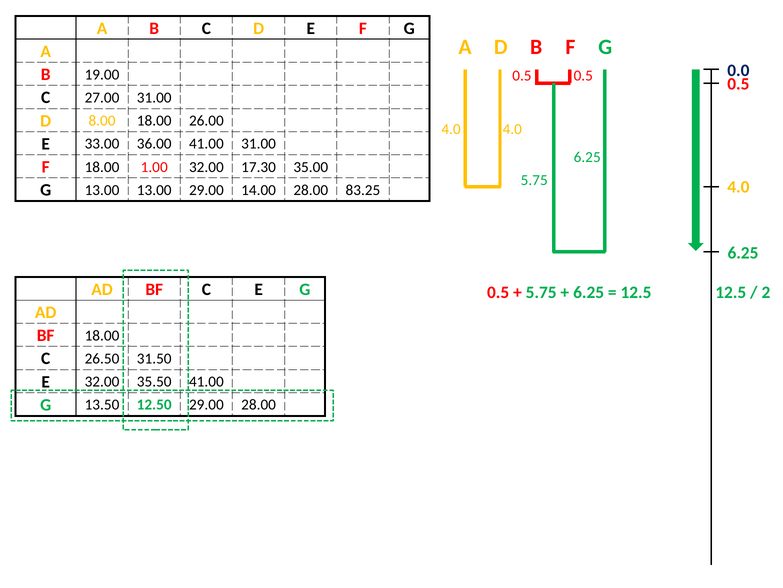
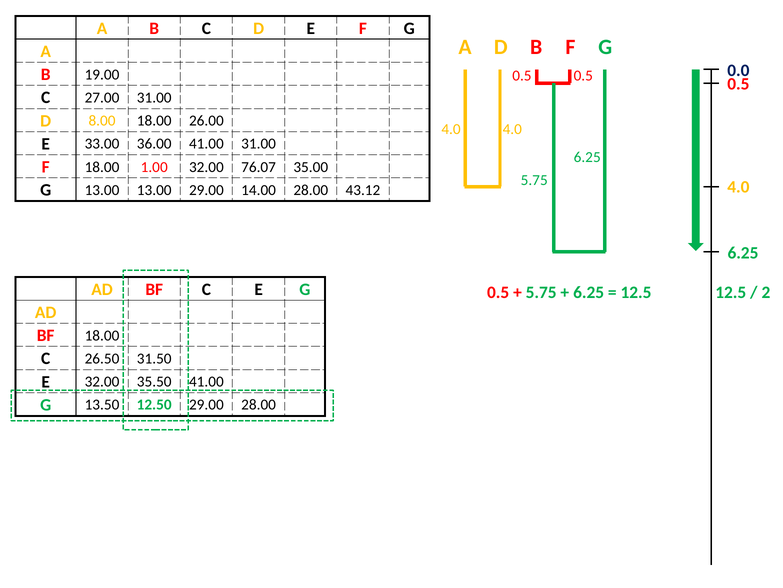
17.30: 17.30 -> 76.07 (259, 167)
83.25: 83.25 -> 43.12 (363, 190)
